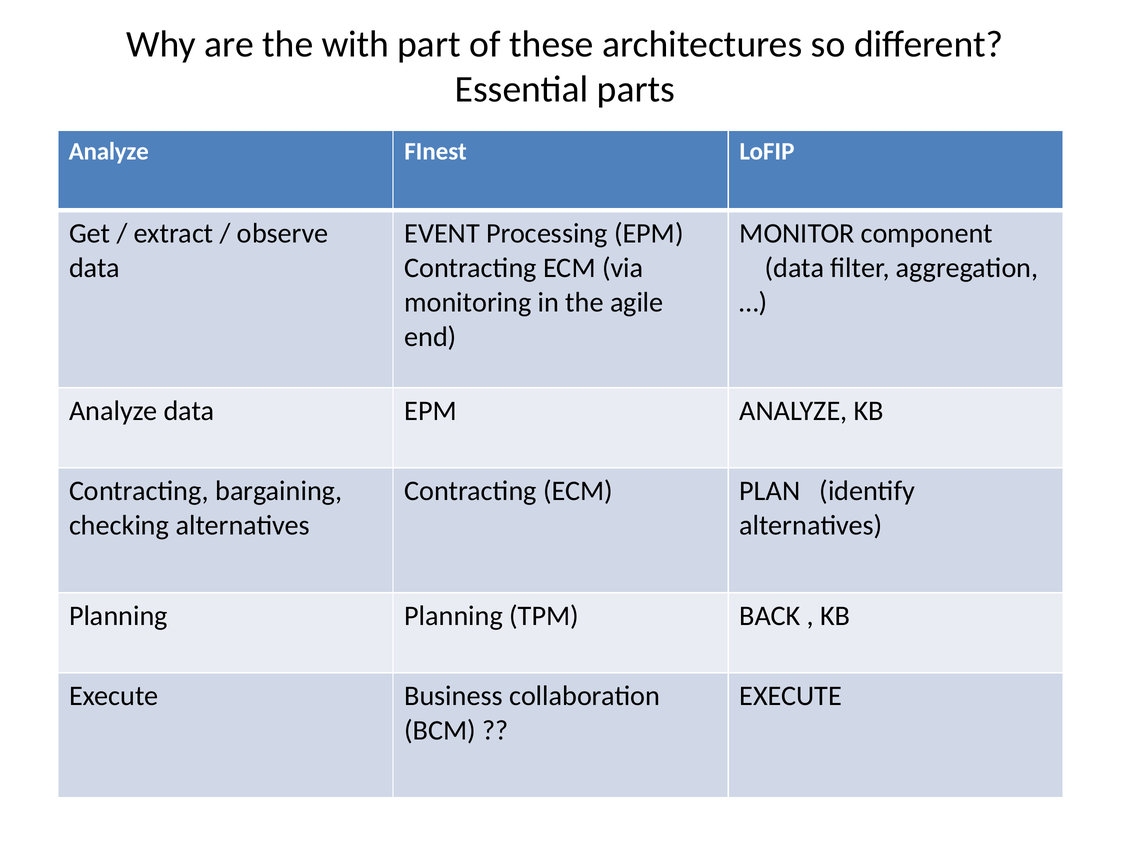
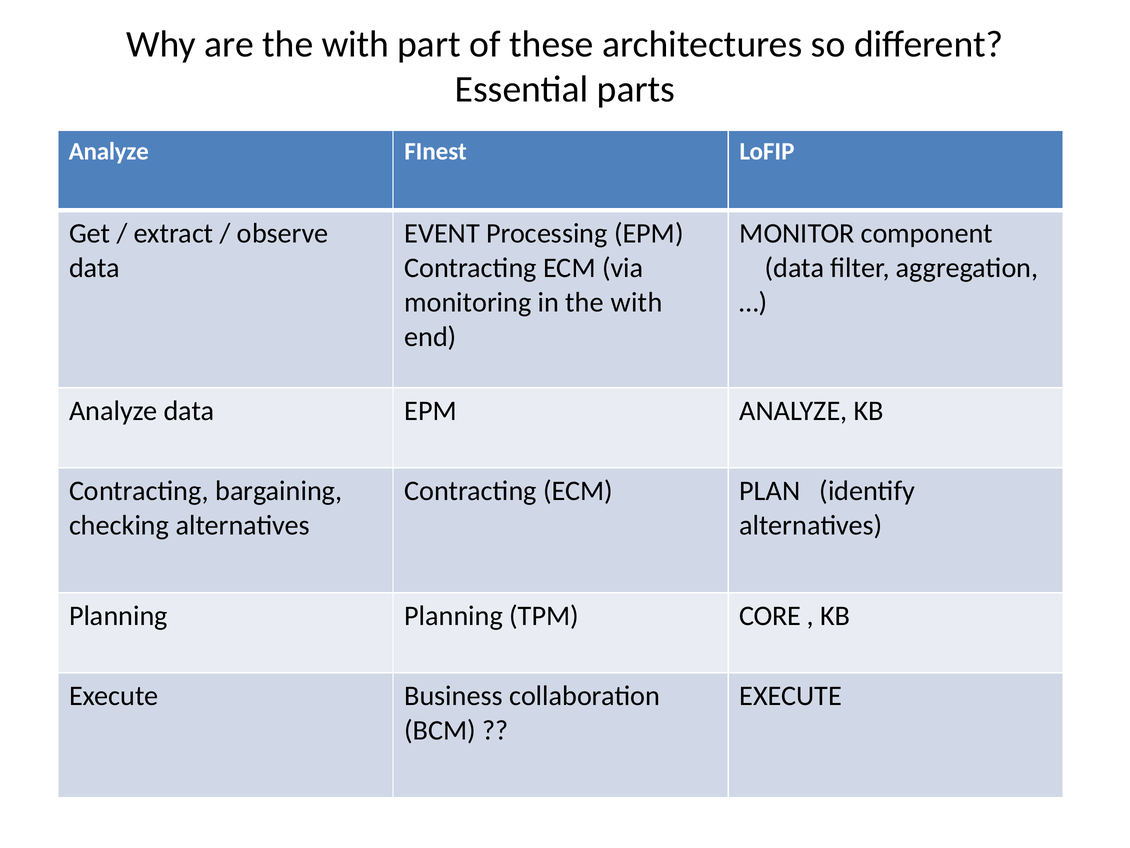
in the agile: agile -> with (636, 302)
BACK: BACK -> CORE (770, 616)
